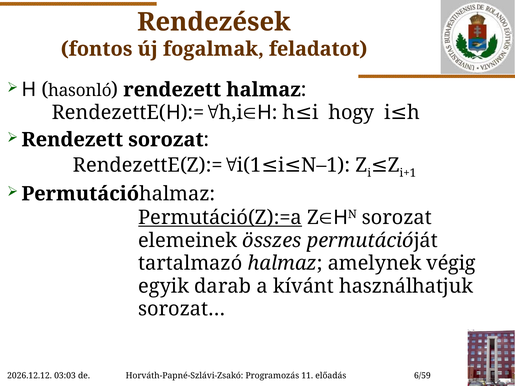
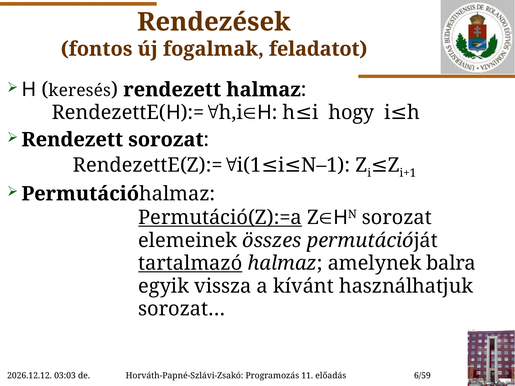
hasonló: hasonló -> keresés (80, 91)
tartalmazó underline: none -> present (190, 263)
végig: végig -> balra (451, 263)
darab: darab -> vissza (223, 286)
